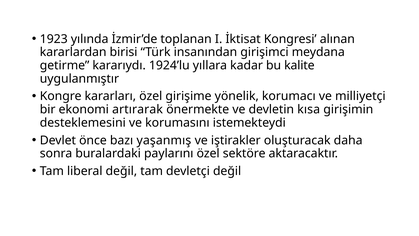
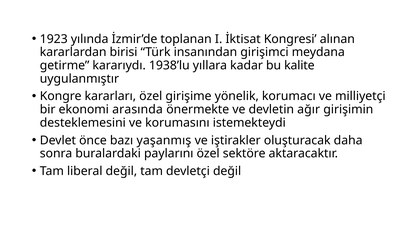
1924’lu: 1924’lu -> 1938’lu (169, 65)
artırarak: artırarak -> arasında (138, 109)
kısa: kısa -> ağır (309, 109)
